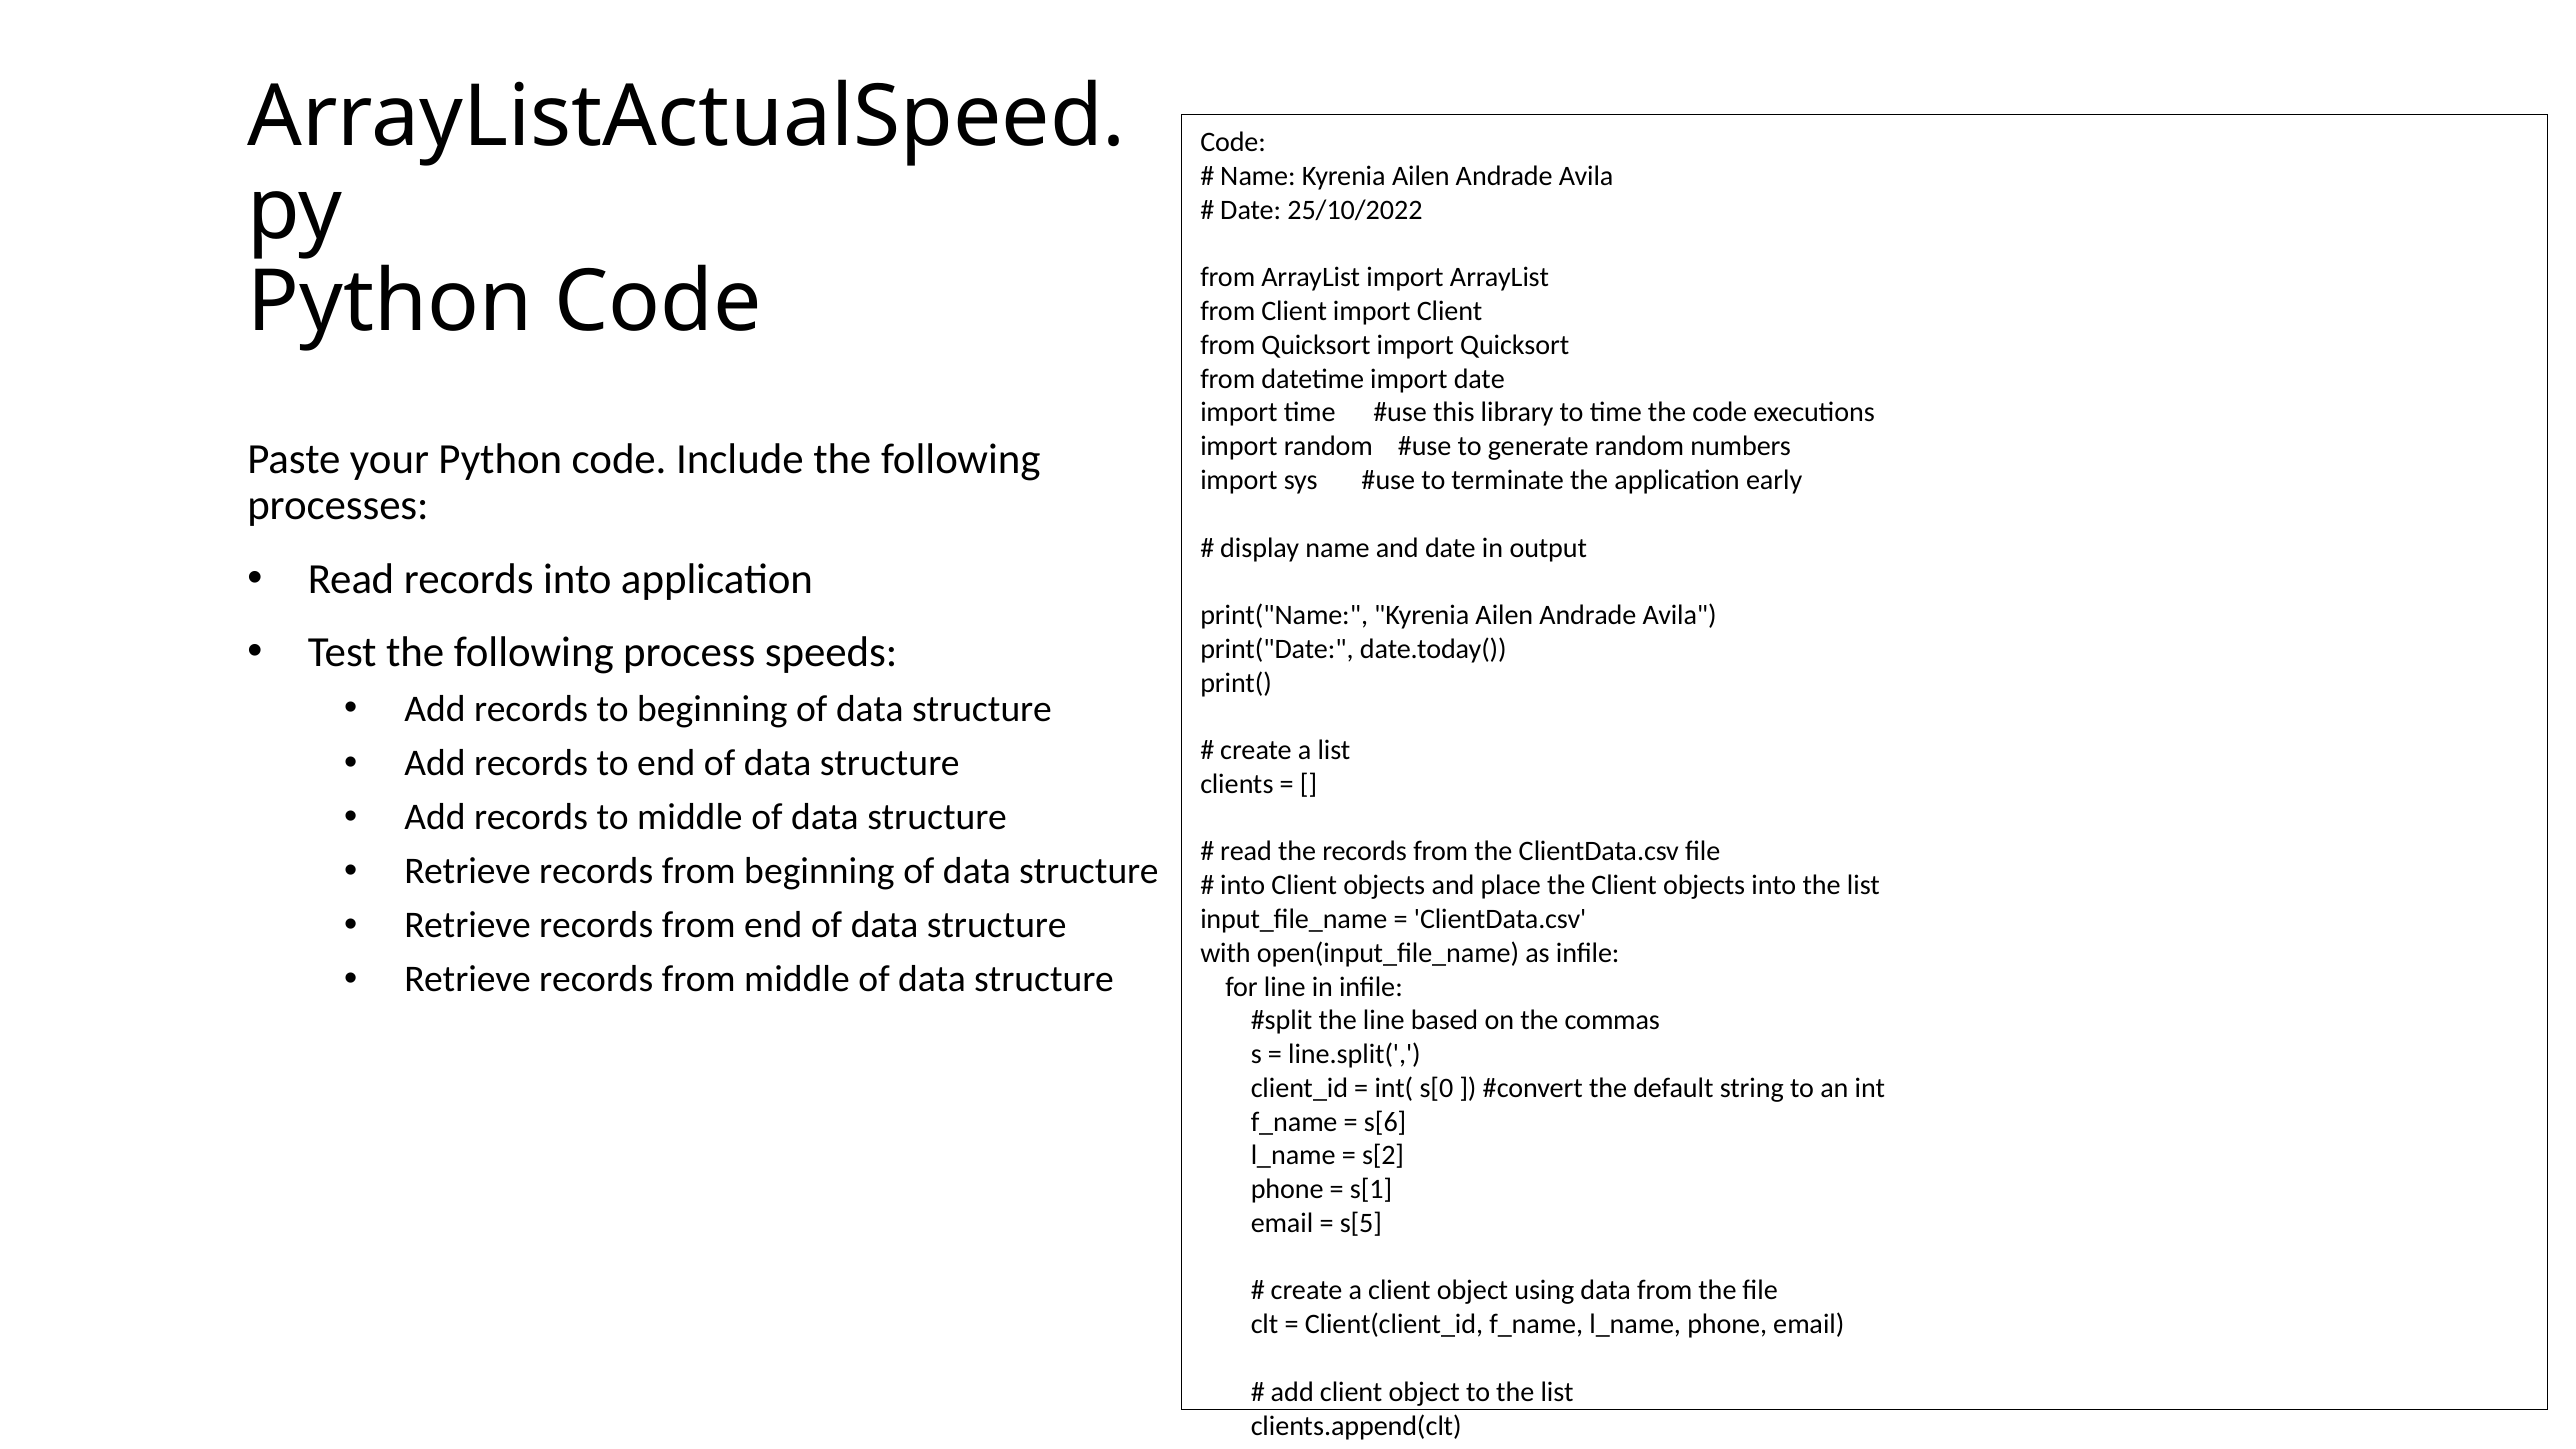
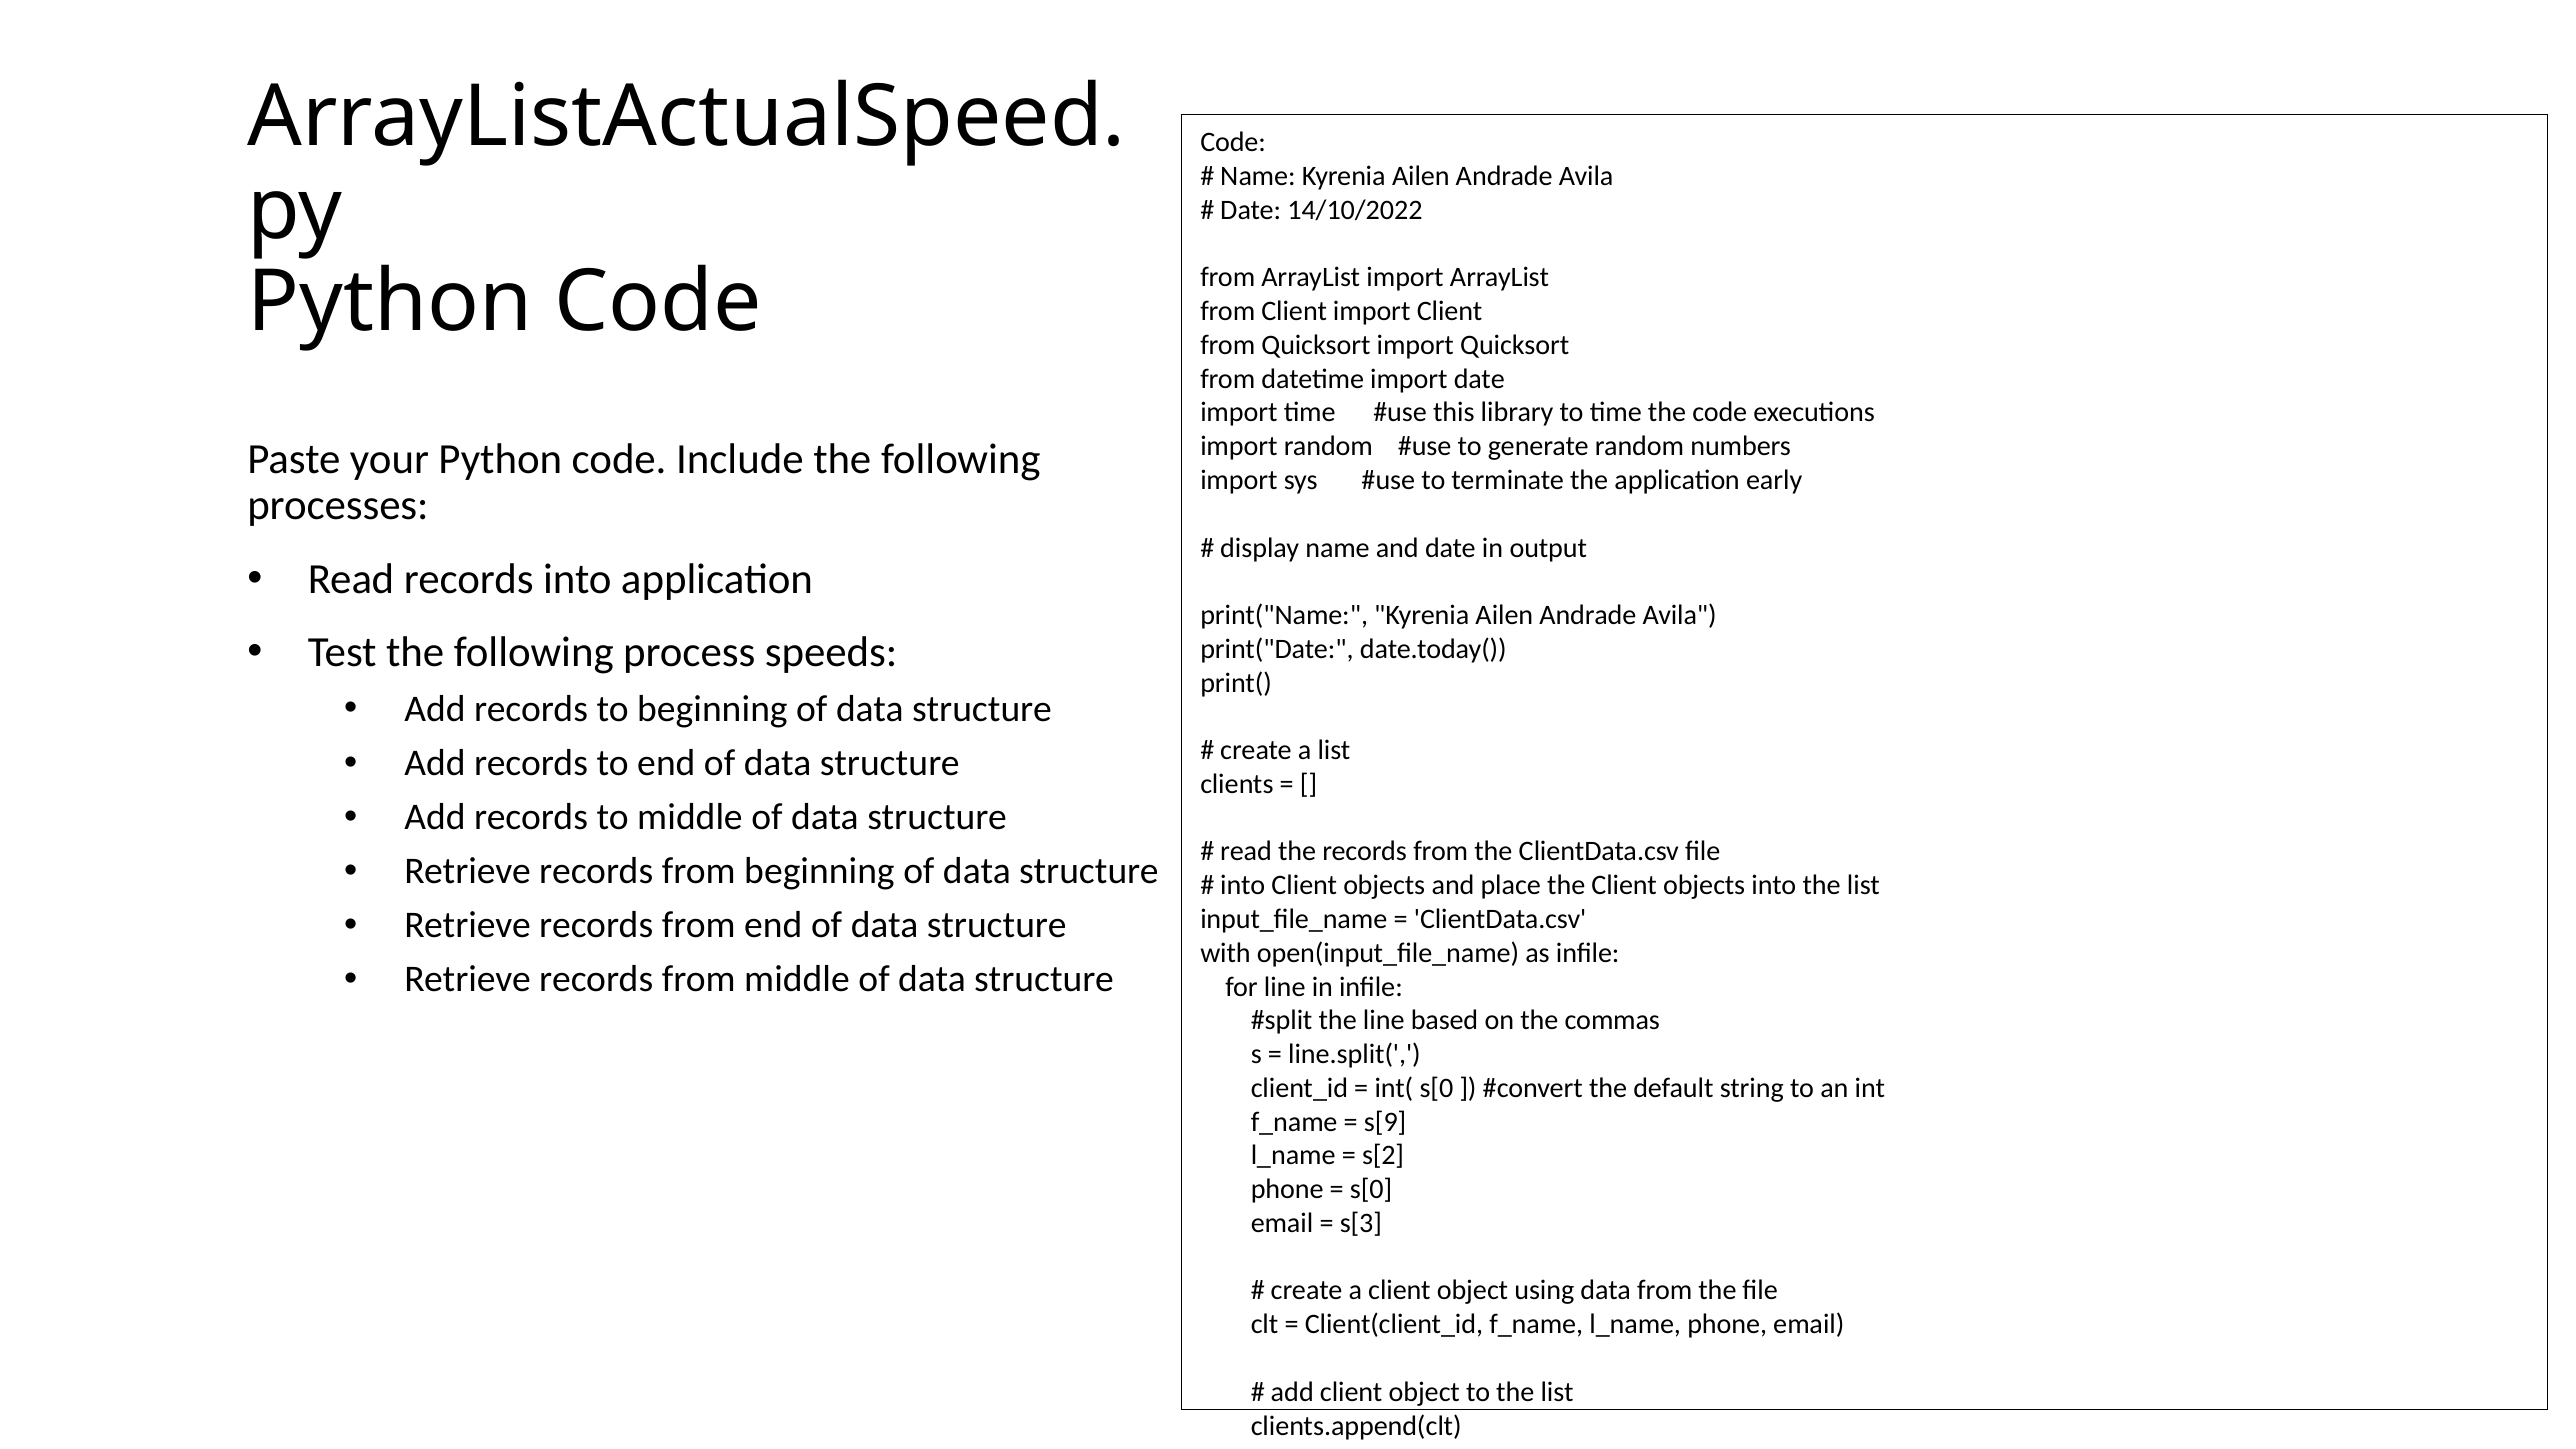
25/10/2022: 25/10/2022 -> 14/10/2022 (1355, 210)
s[6: s[6 -> s[9 (1385, 1122)
s[1: s[1 -> s[0 (1371, 1189)
s[5: s[5 -> s[3 (1361, 1223)
